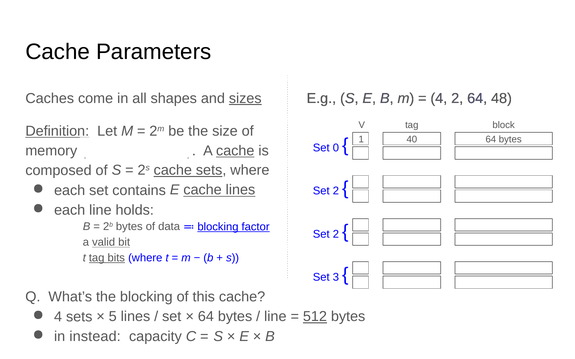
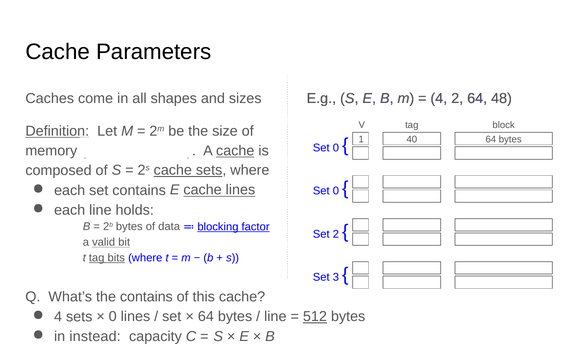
sizes underline: present -> none (245, 98)
2: 2 -> 0 (336, 191)
the blocking: blocking -> contains (146, 297)
5: 5 -> 0 (113, 317)
